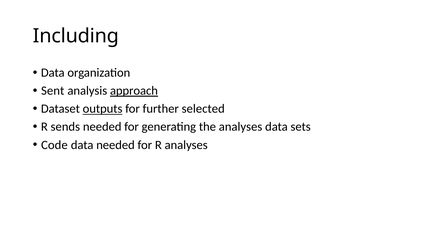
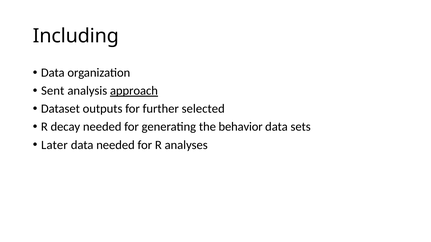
outputs underline: present -> none (103, 109)
sends: sends -> decay (65, 127)
the analyses: analyses -> behavior (241, 127)
Code: Code -> Later (54, 145)
